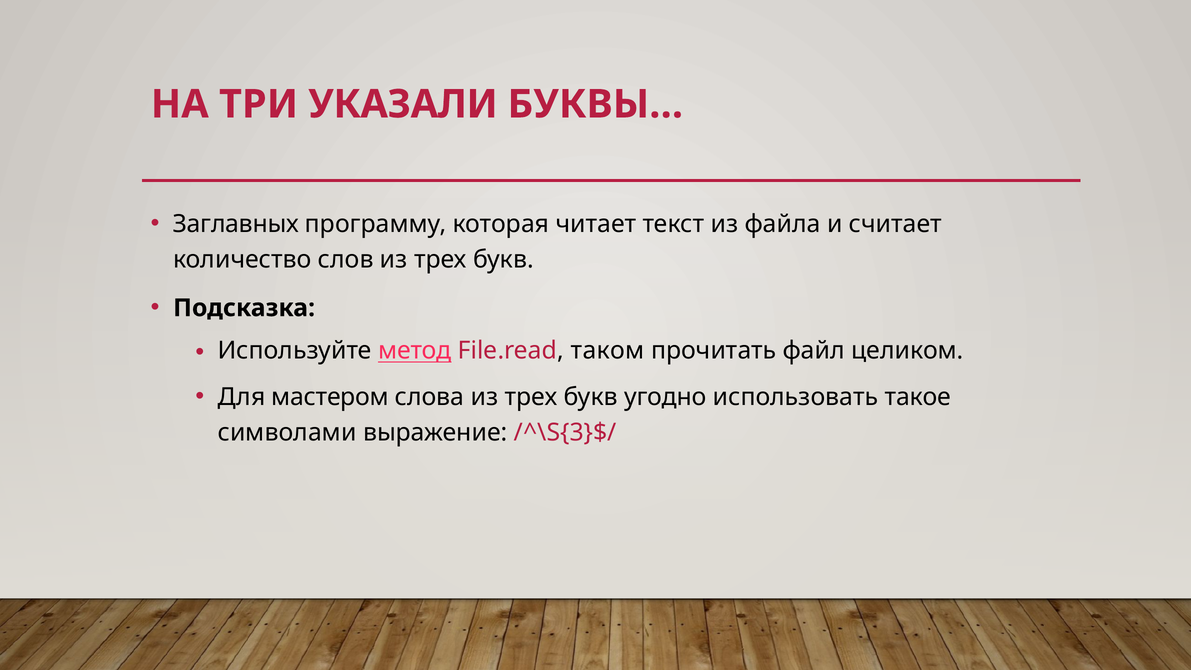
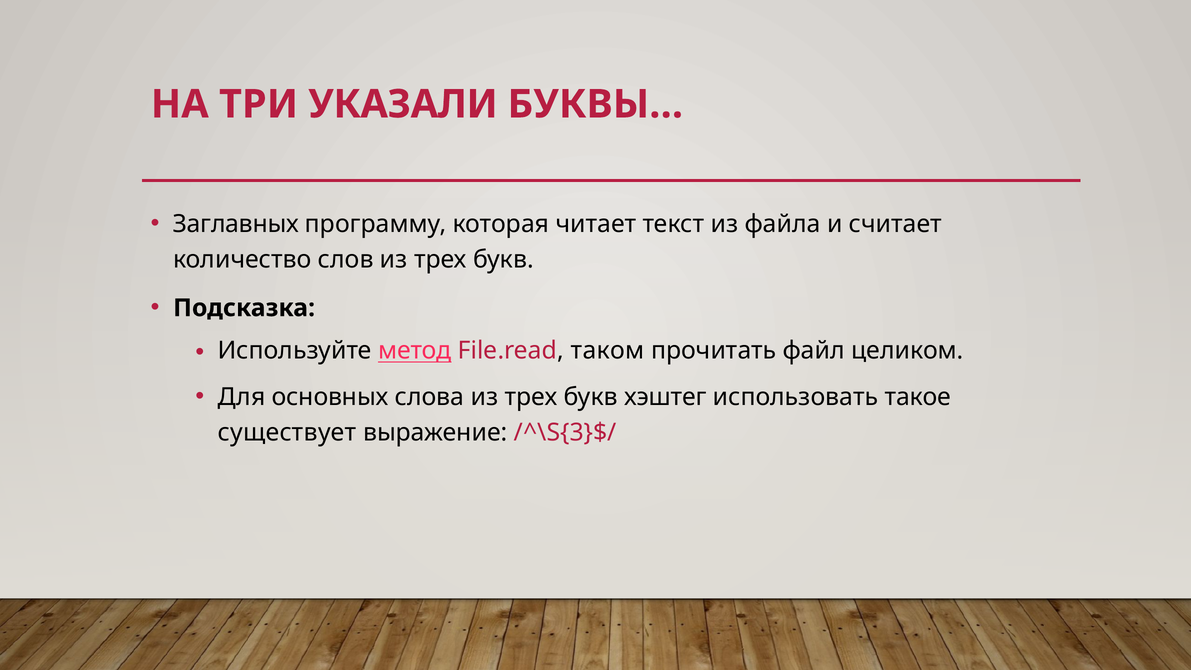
мастером: мастером -> основных (330, 397)
угодно: угодно -> хэштег (665, 397)
символами: символами -> существует (287, 433)
